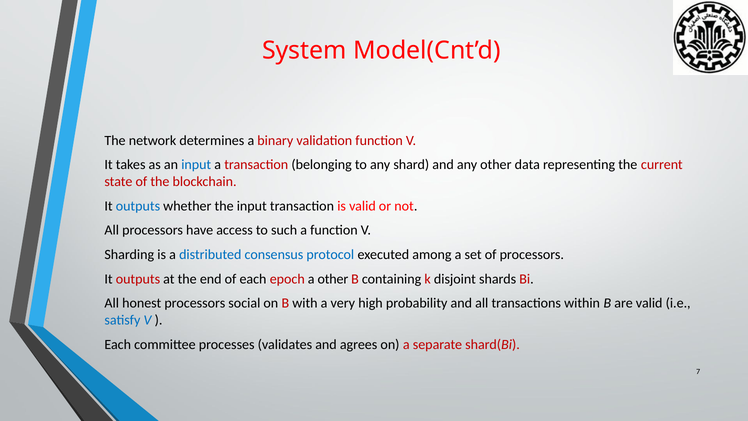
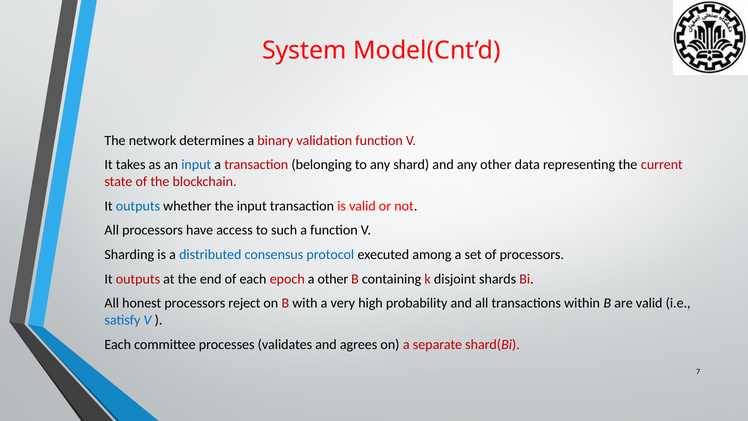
social: social -> reject (244, 303)
